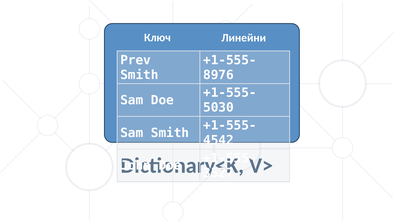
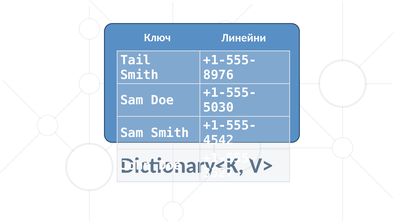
Prev: Prev -> Tail (136, 60)
